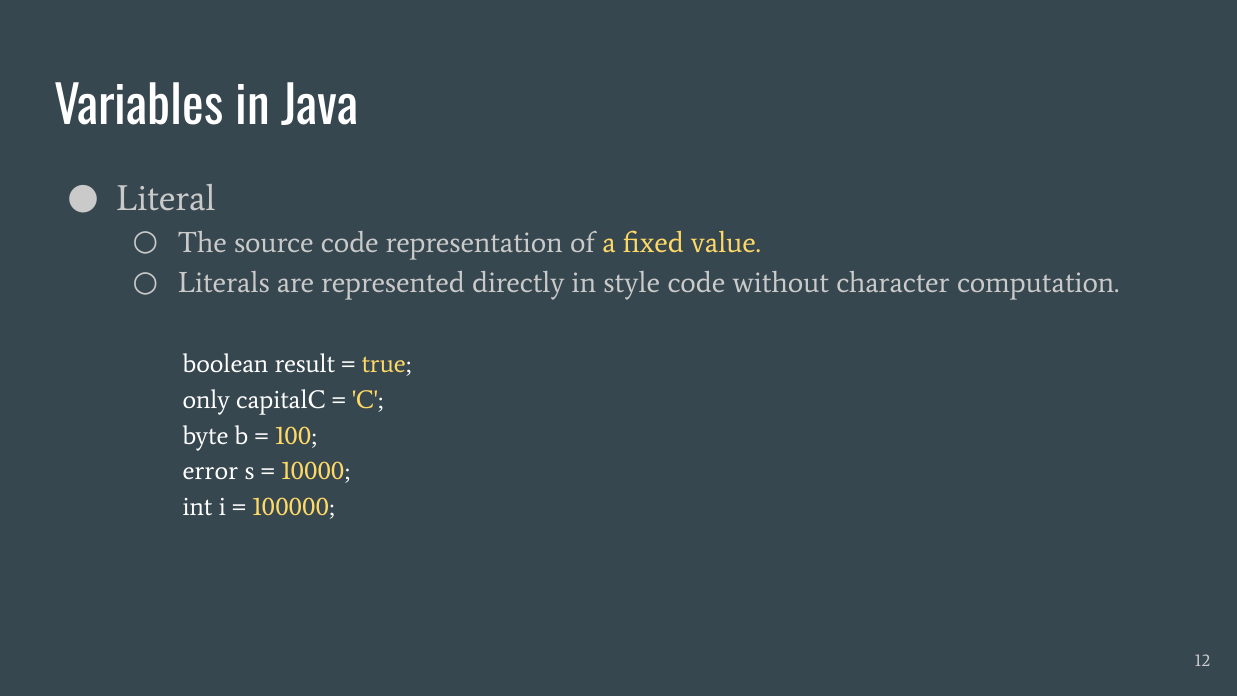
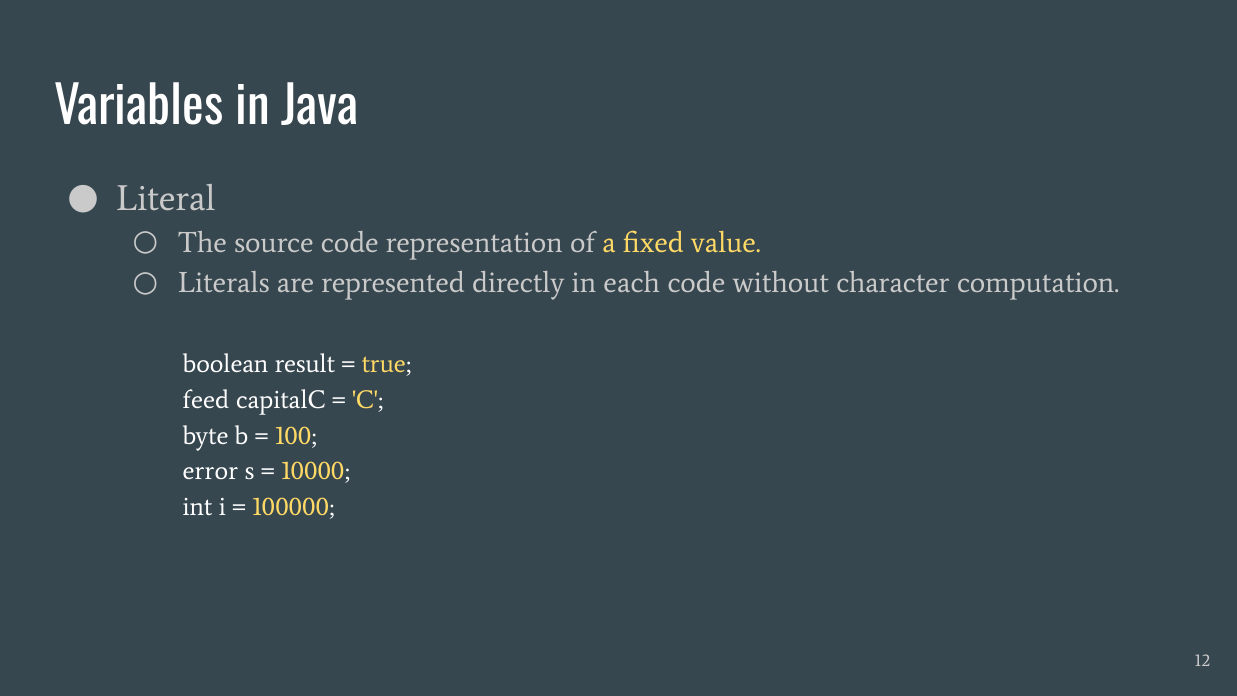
style: style -> each (632, 283)
only: only -> feed (206, 400)
